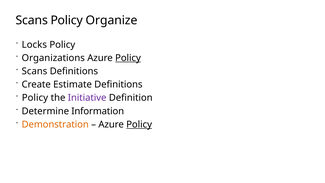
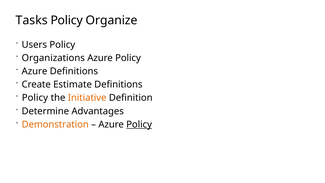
Scans: Scans -> Tasks (32, 20)
Locks: Locks -> Users (34, 45)
Policy underline: present -> none (128, 58)
Scans: Scans -> Azure (34, 71)
Initiative colour: purple -> orange (87, 98)
Information: Information -> Advantages (98, 111)
